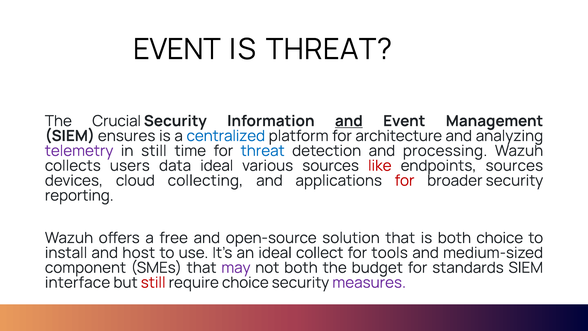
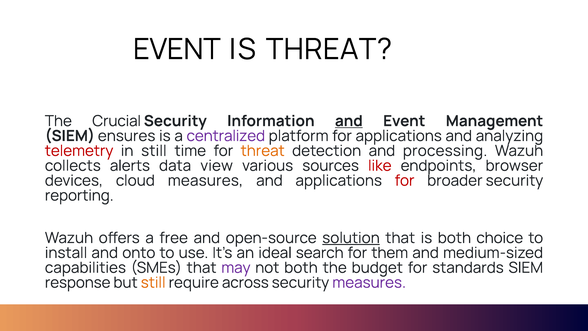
centralized colour: blue -> purple (226, 136)
for architecture: architecture -> applications (399, 136)
telemetry colour: purple -> red (79, 151)
threat colour: blue -> orange (263, 151)
users: users -> alerts (130, 166)
data ideal: ideal -> view (217, 166)
endpoints sources: sources -> browser (514, 166)
cloud collecting: collecting -> measures (205, 180)
solution underline: none -> present (351, 238)
host: host -> onto (139, 253)
collect: collect -> search (320, 253)
tools: tools -> them (390, 253)
component: component -> capabilities (85, 268)
interface: interface -> response (78, 282)
still colour: red -> orange (153, 282)
require choice: choice -> across (245, 282)
